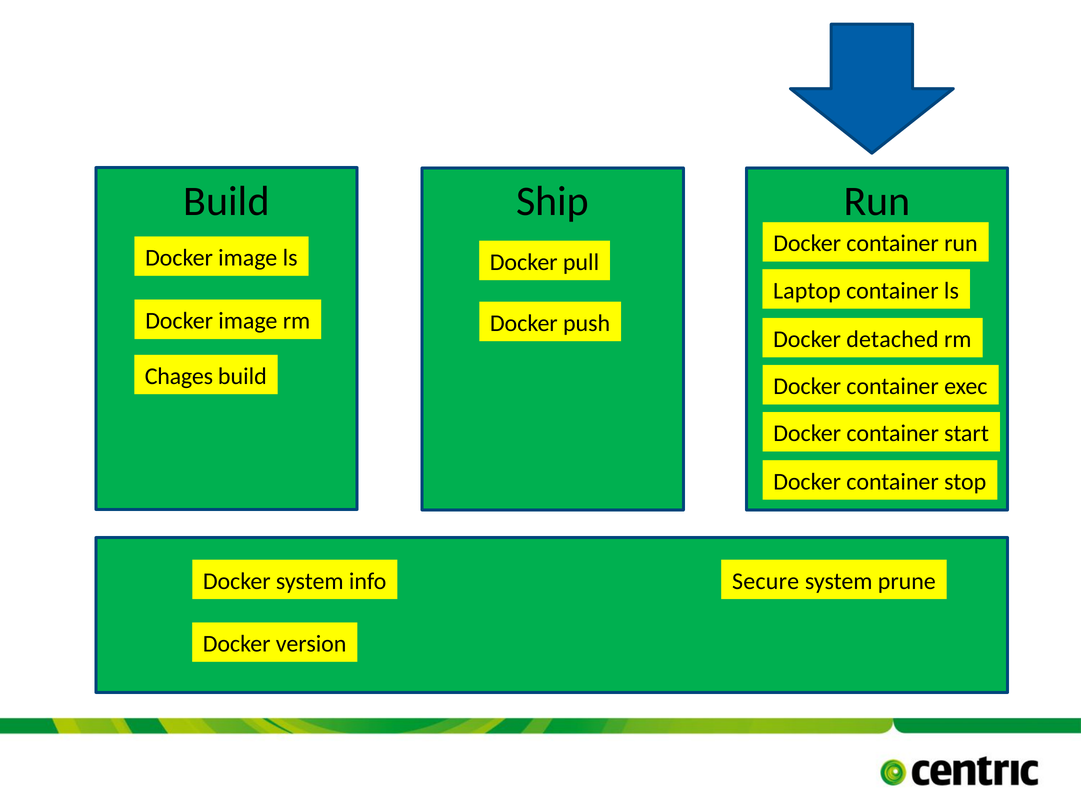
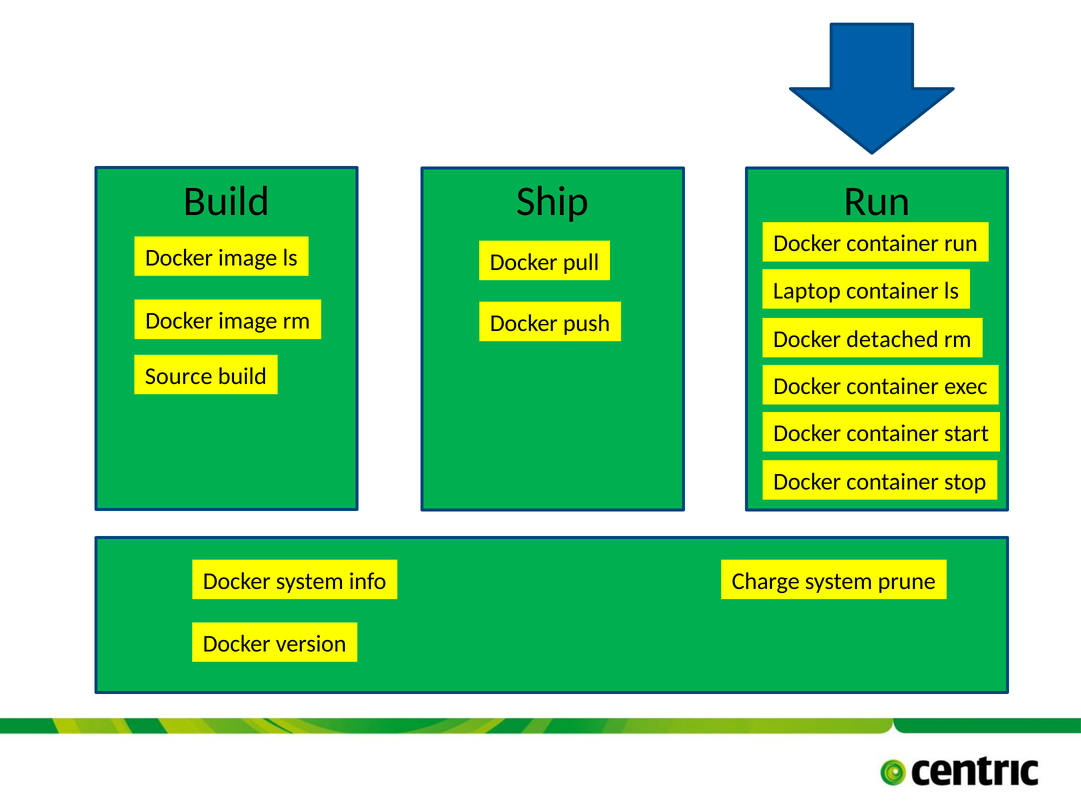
Chages: Chages -> Source (179, 376)
Secure: Secure -> Charge (766, 581)
